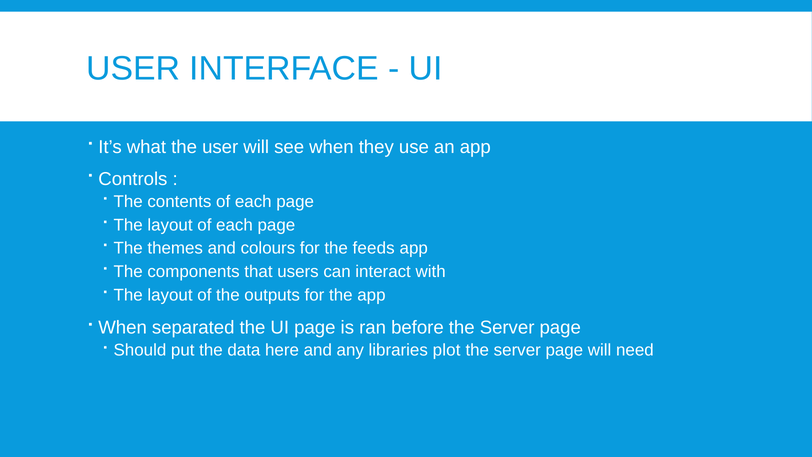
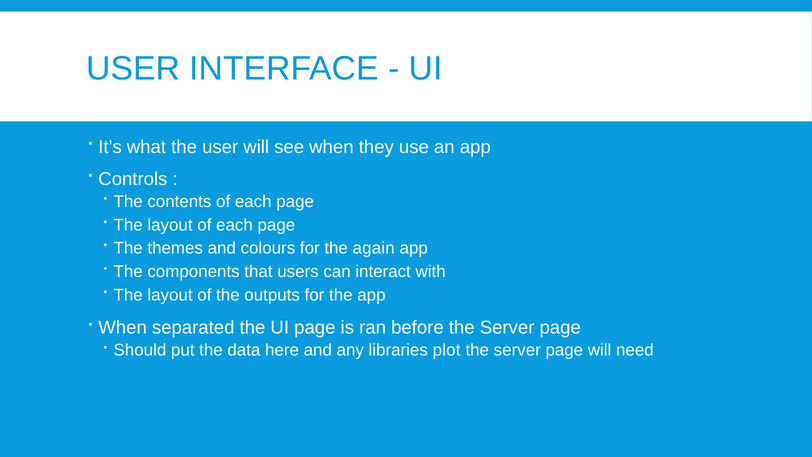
feeds: feeds -> again (374, 248)
